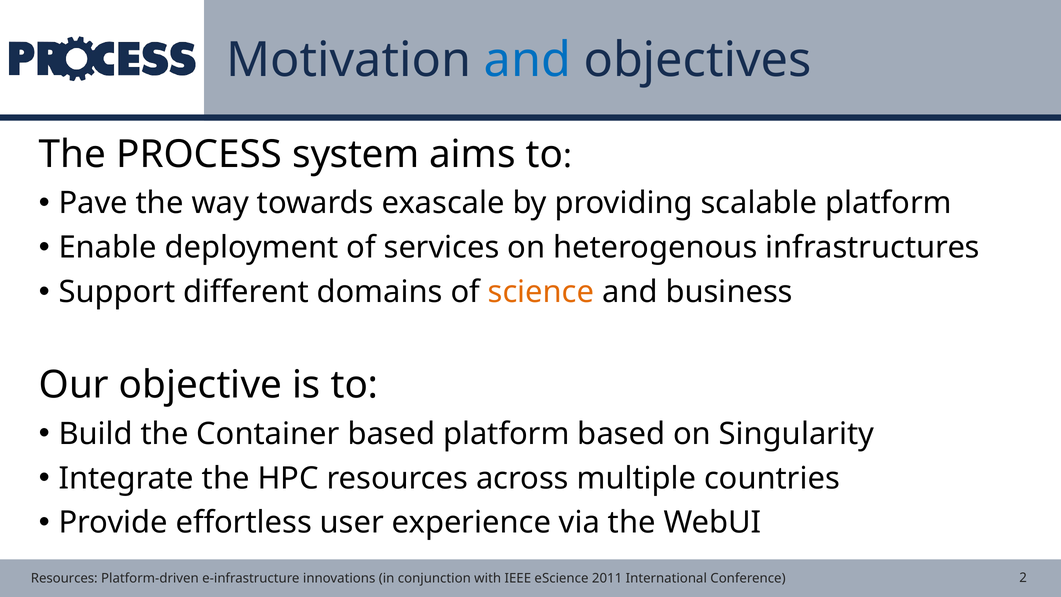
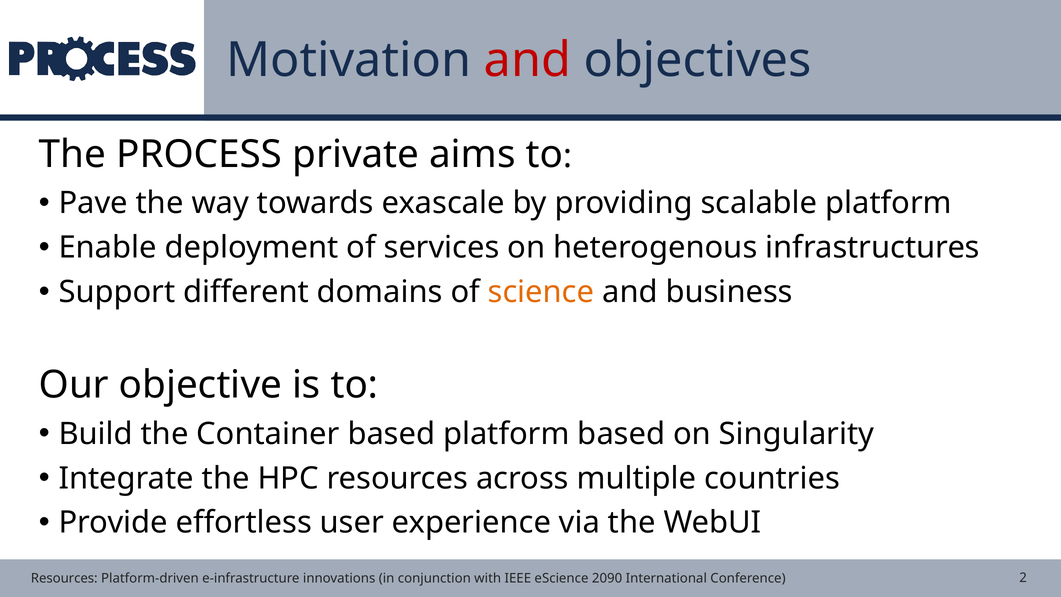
and colour: blue -> red (527, 60)
system: system -> private (356, 155)
2011: 2011 -> 2090 (607, 578)
